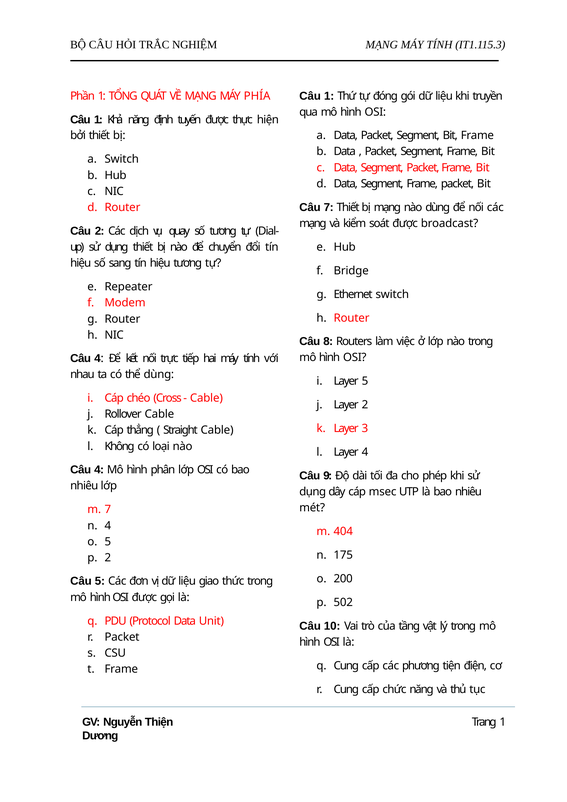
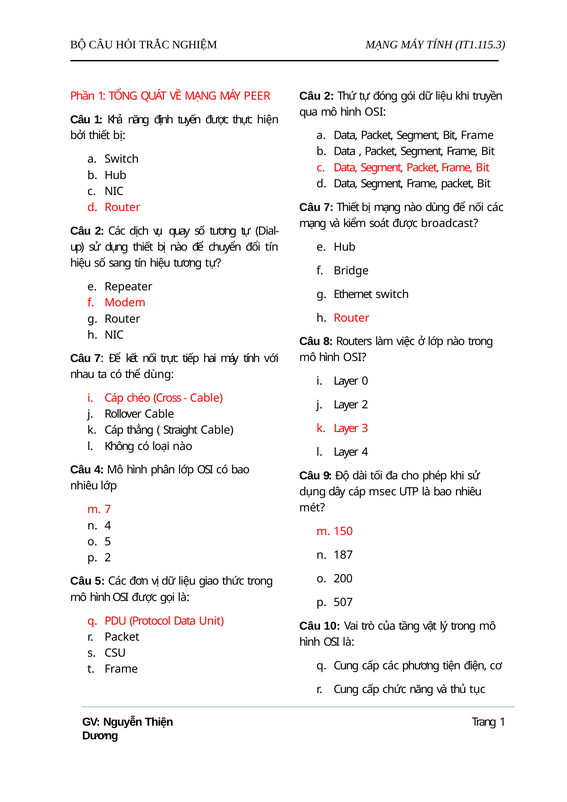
1: 1 -> 2 (329, 96)
PHÍA: PHÍA -> PEER (257, 96)
4: 4 -> 7 (98, 359)
Layer 5: 5 -> 0 (365, 381)
404: 404 -> 150 (343, 532)
175: 175 -> 187 (343, 555)
502: 502 -> 507 (343, 603)
